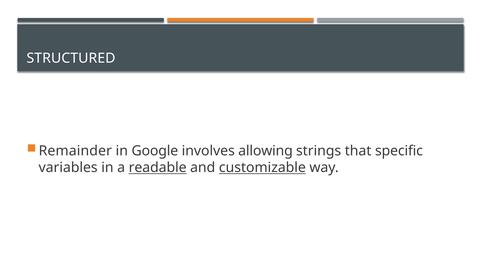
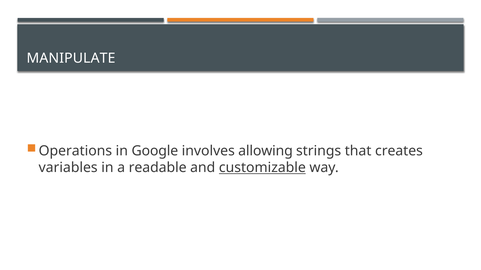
STRUCTURED: STRUCTURED -> MANIPULATE (71, 58)
Remainder: Remainder -> Operations (75, 151)
specific: specific -> creates (399, 151)
readable underline: present -> none (158, 168)
